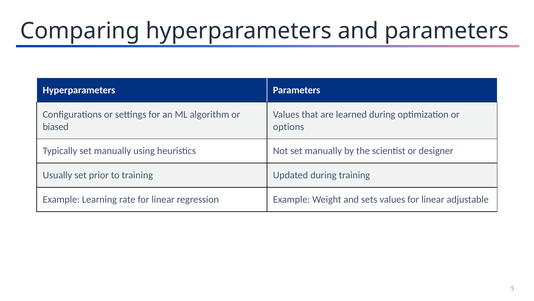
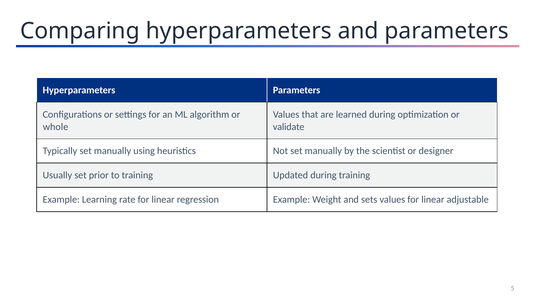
biased: biased -> whole (56, 126)
options: options -> validate (289, 126)
